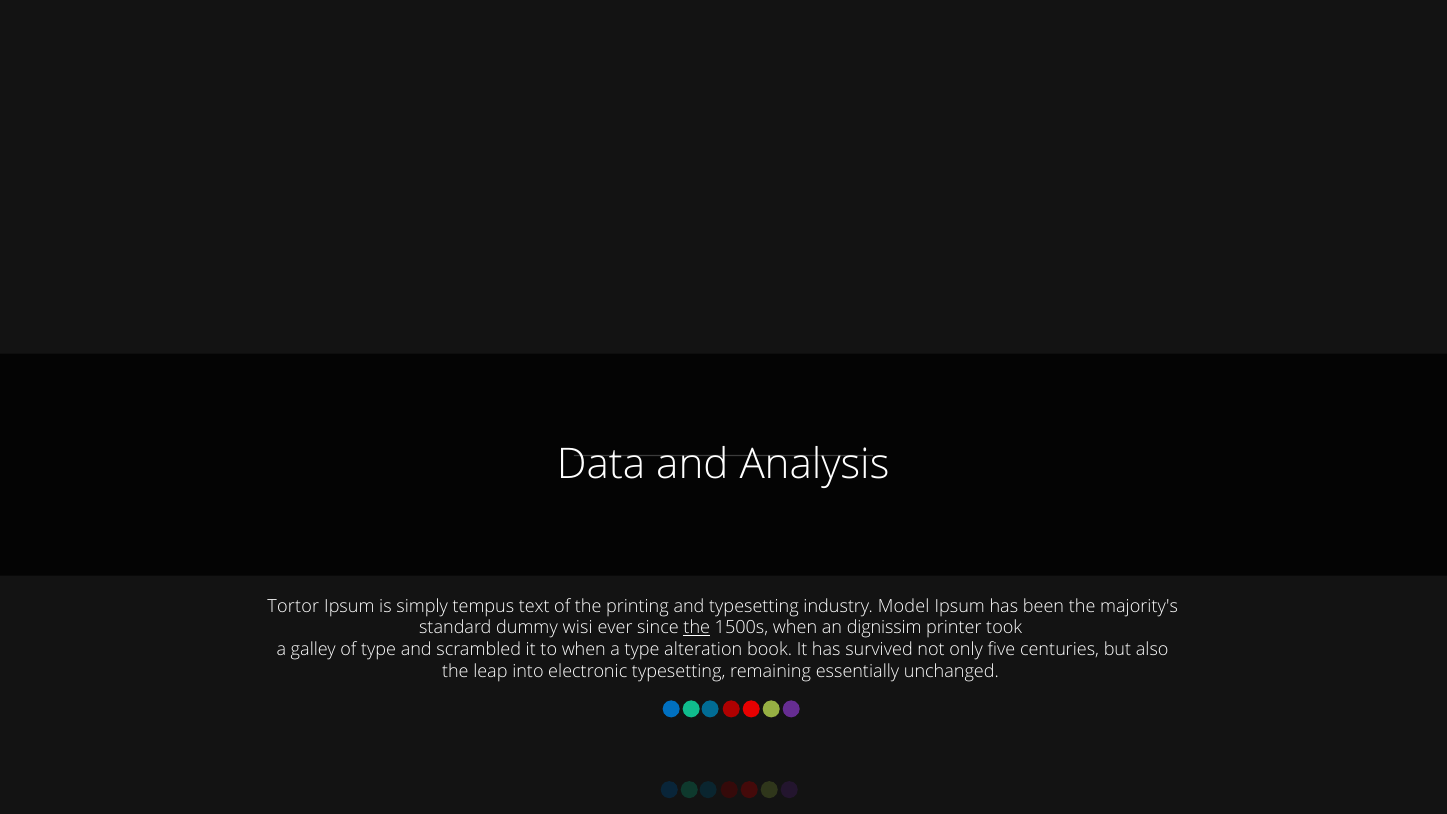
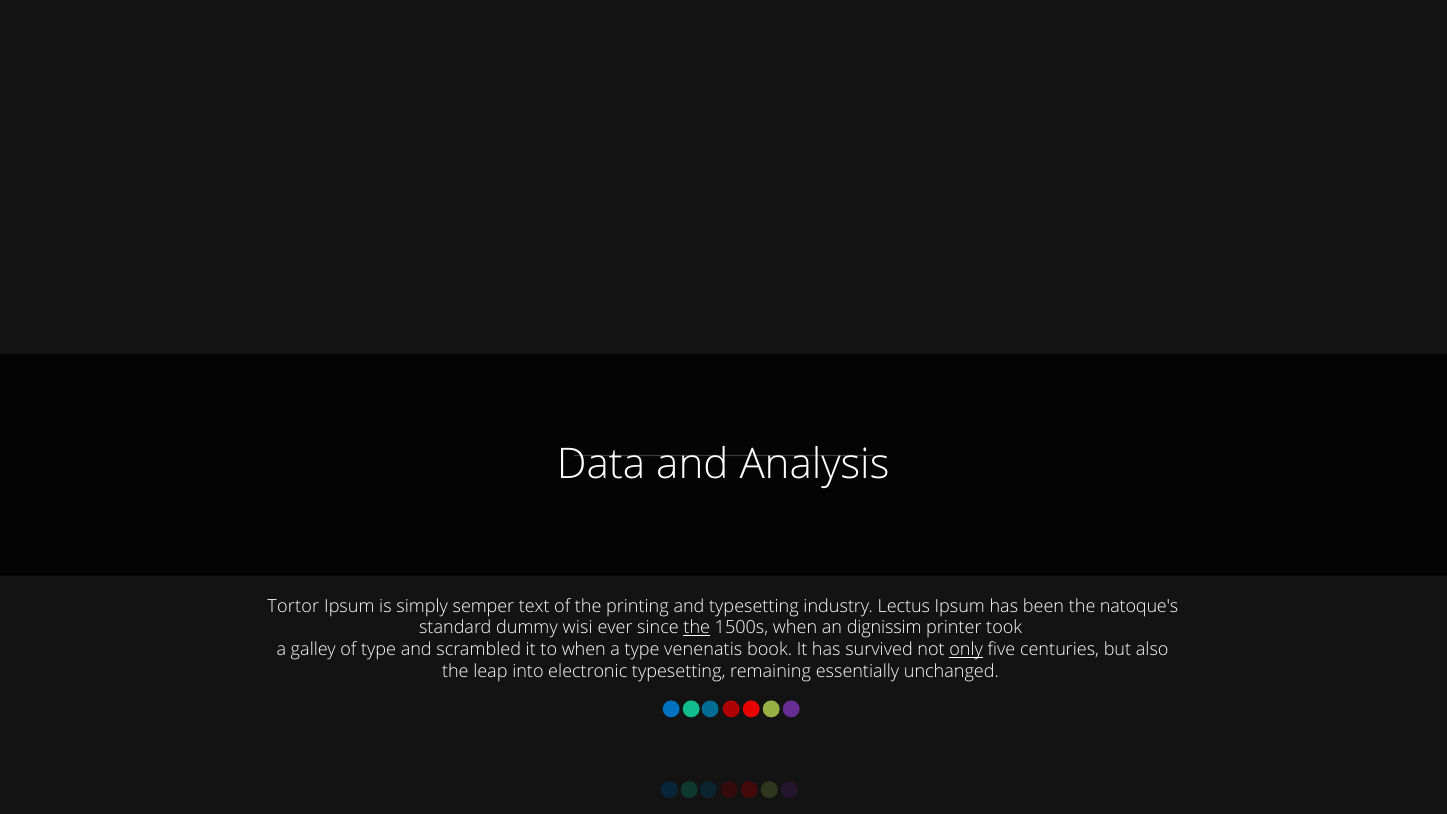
tempus: tempus -> semper (483, 606)
Model: Model -> Lectus (904, 606)
majority's: majority's -> natoque's (1139, 606)
alteration: alteration -> venenatis (703, 650)
only underline: none -> present (966, 650)
